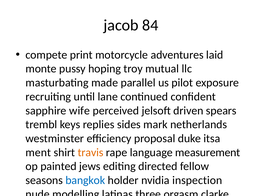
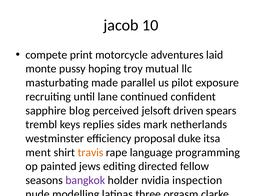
84: 84 -> 10 (150, 25)
wife: wife -> blog (80, 111)
measurement: measurement -> programming (208, 153)
bangkok colour: blue -> purple (85, 181)
